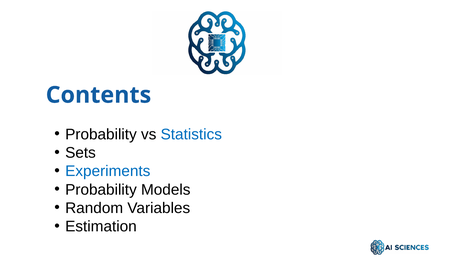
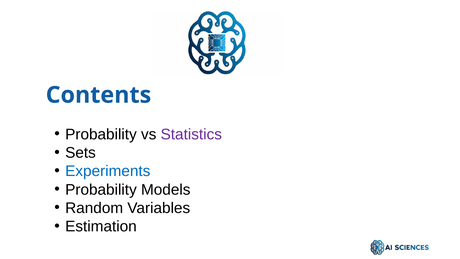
Statistics colour: blue -> purple (191, 134)
